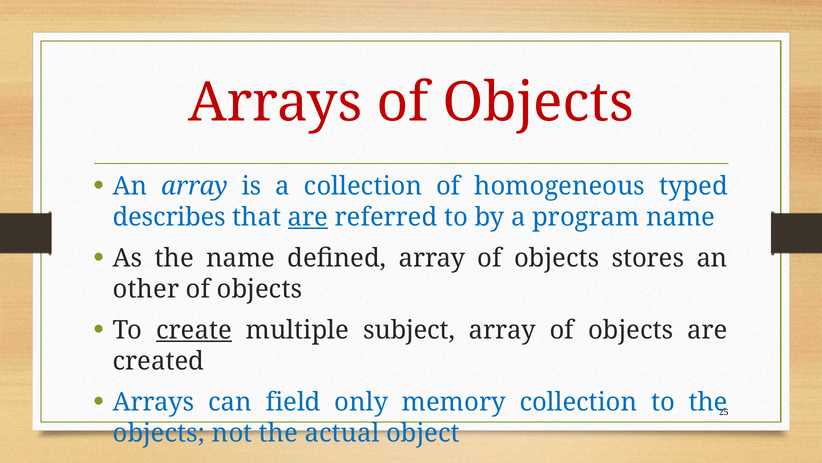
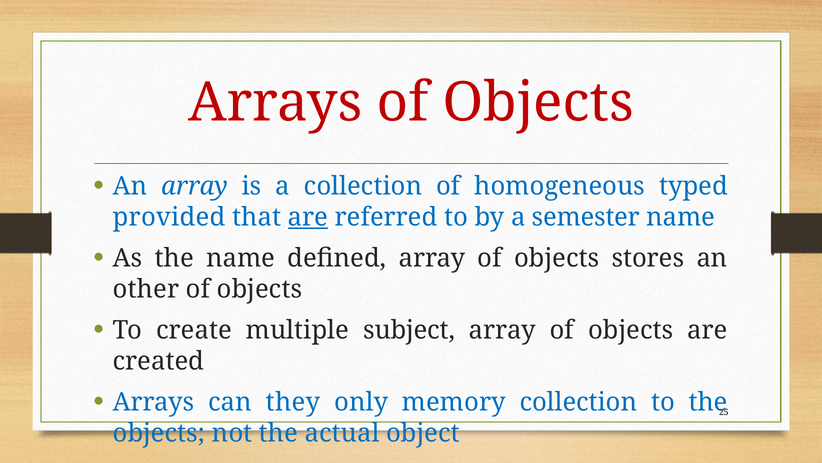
describes: describes -> provided (169, 217)
program: program -> semester (586, 217)
create underline: present -> none (194, 330)
field: field -> they (293, 402)
